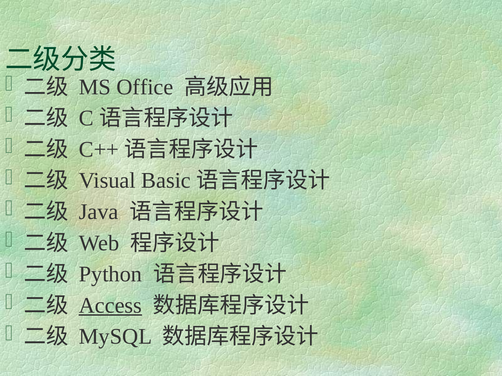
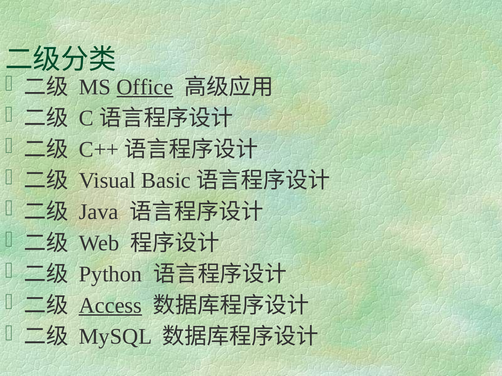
Office underline: none -> present (145, 87)
